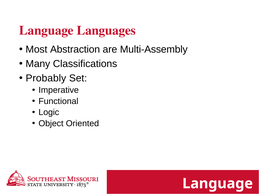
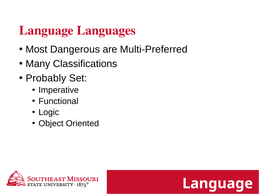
Abstraction: Abstraction -> Dangerous (75, 49)
Multi-Assembly: Multi-Assembly -> Multi-Preferred (154, 49)
